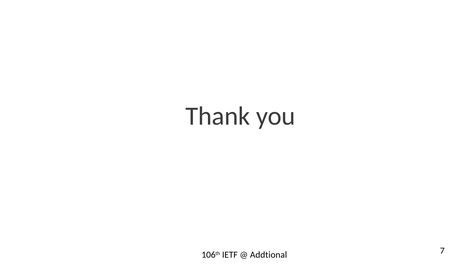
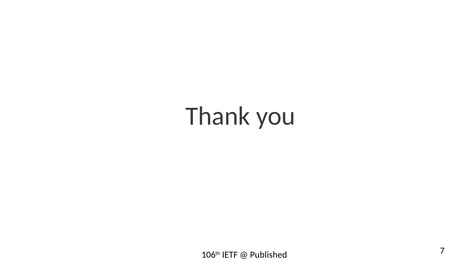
Addtional: Addtional -> Published (269, 255)
